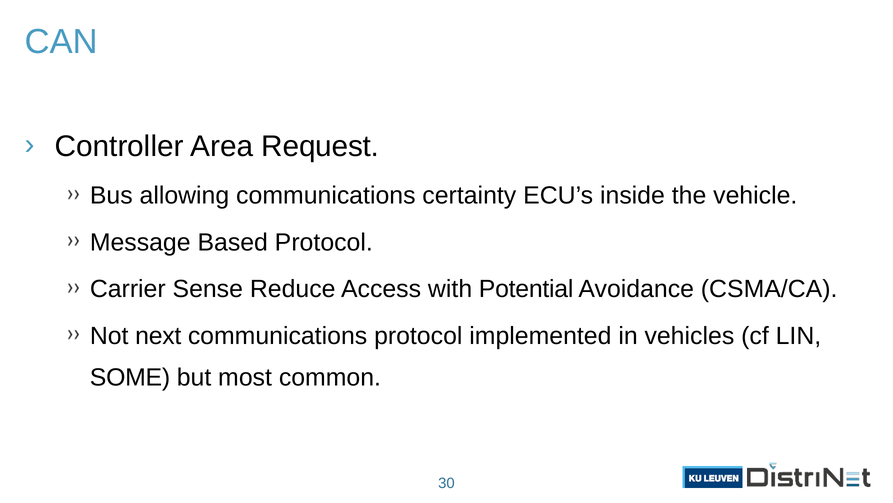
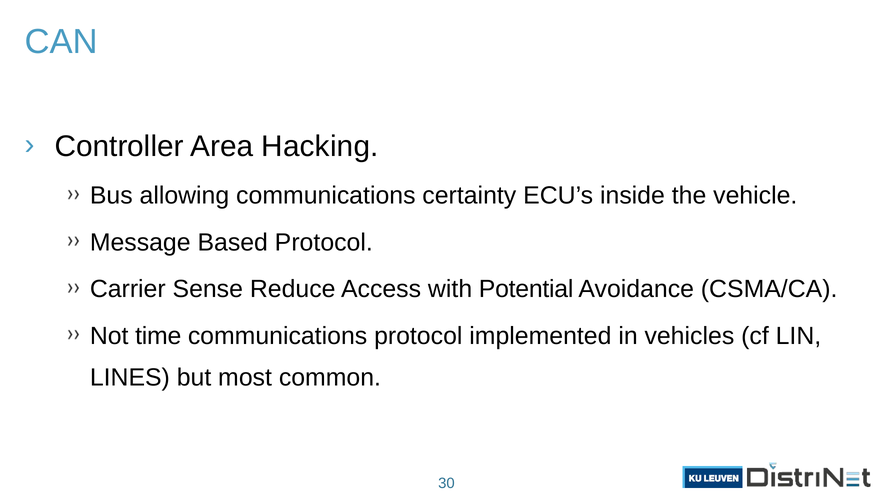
Request: Request -> Hacking (320, 146)
next: next -> time (158, 335)
SOME: SOME -> LINES (130, 377)
